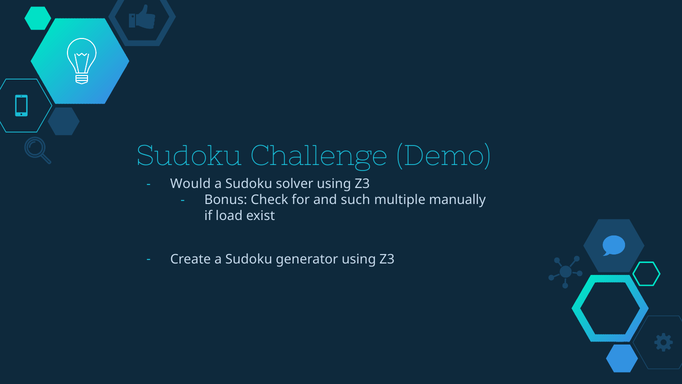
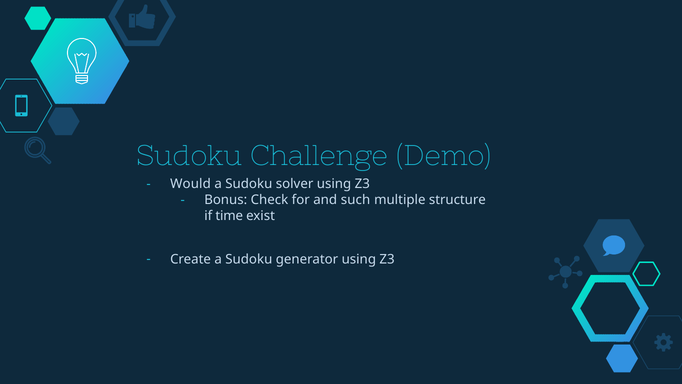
manually: manually -> structure (457, 200)
load: load -> time (229, 216)
